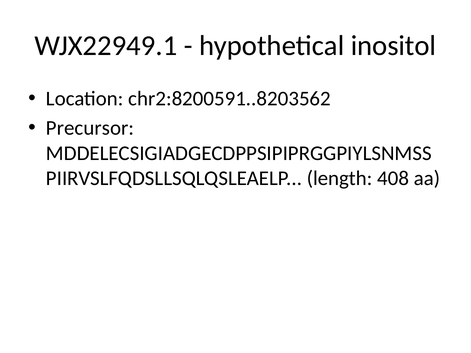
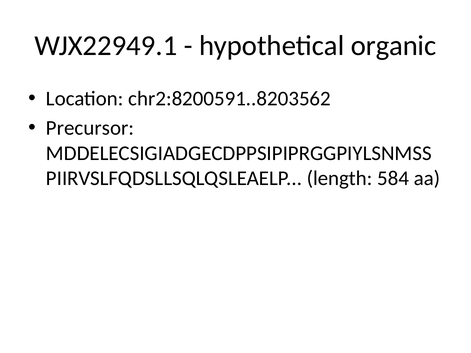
inositol: inositol -> organic (394, 46)
408: 408 -> 584 (393, 178)
